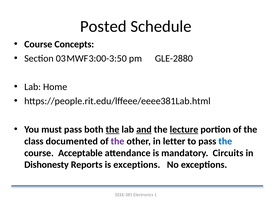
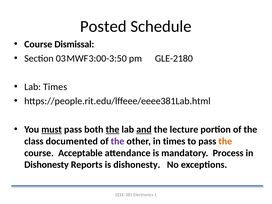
Concepts: Concepts -> Dismissal (74, 44)
GLE-2880: GLE-2880 -> GLE-2180 (174, 58)
Lab Home: Home -> Times (55, 87)
must underline: none -> present (52, 129)
lecture underline: present -> none (184, 129)
in letter: letter -> times (174, 141)
the colour: blue -> orange (225, 141)
Circuits: Circuits -> Process (228, 153)
is exceptions: exceptions -> dishonesty (137, 165)
